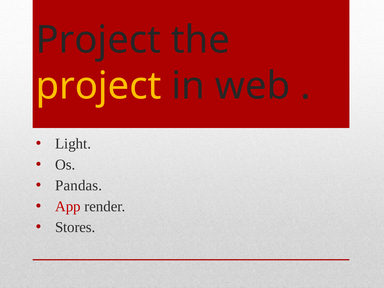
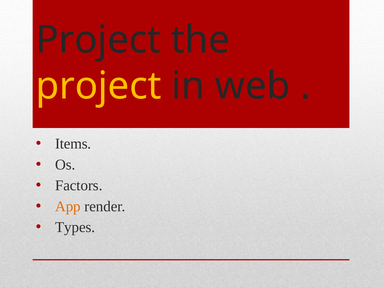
Light: Light -> Items (73, 144)
Pandas: Pandas -> Factors (79, 186)
App colour: red -> orange (68, 206)
Stores: Stores -> Types (75, 227)
